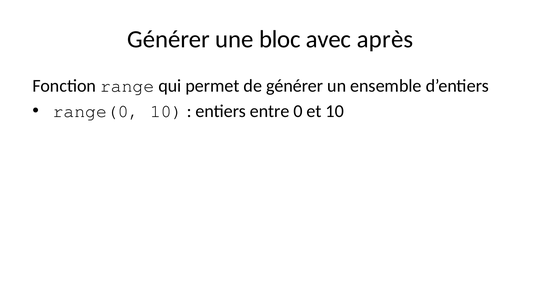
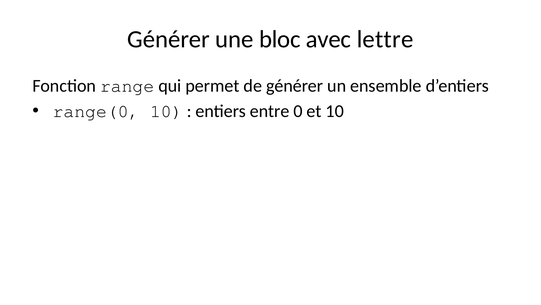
après: après -> lettre (385, 39)
